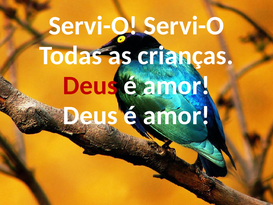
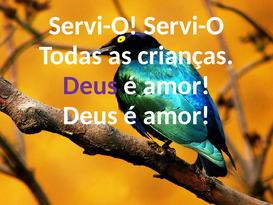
Deus colour: red -> purple (90, 85)
